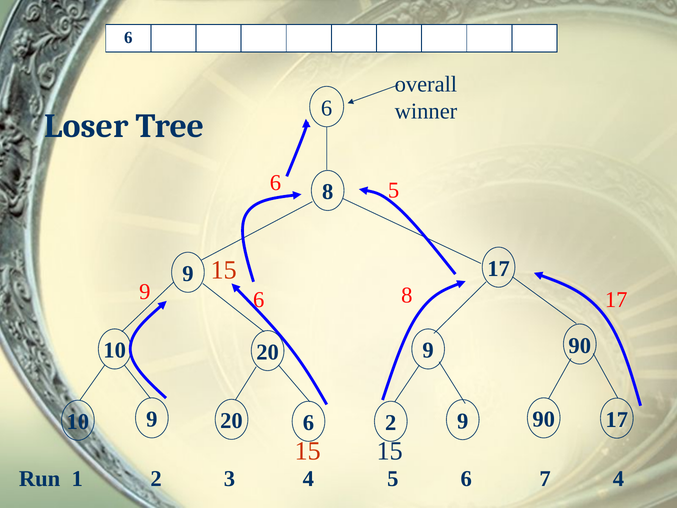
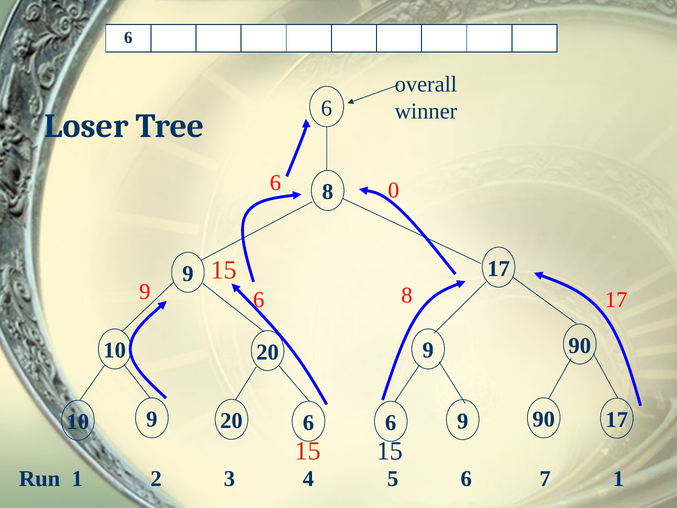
6 5: 5 -> 0 (394, 190)
20 6 2: 2 -> 6 (391, 423)
7 4: 4 -> 1 (618, 478)
